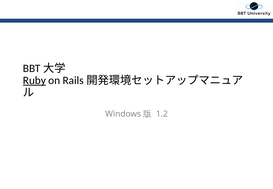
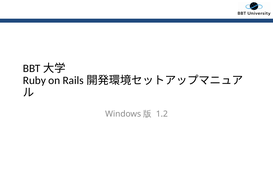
Ruby underline: present -> none (34, 80)
